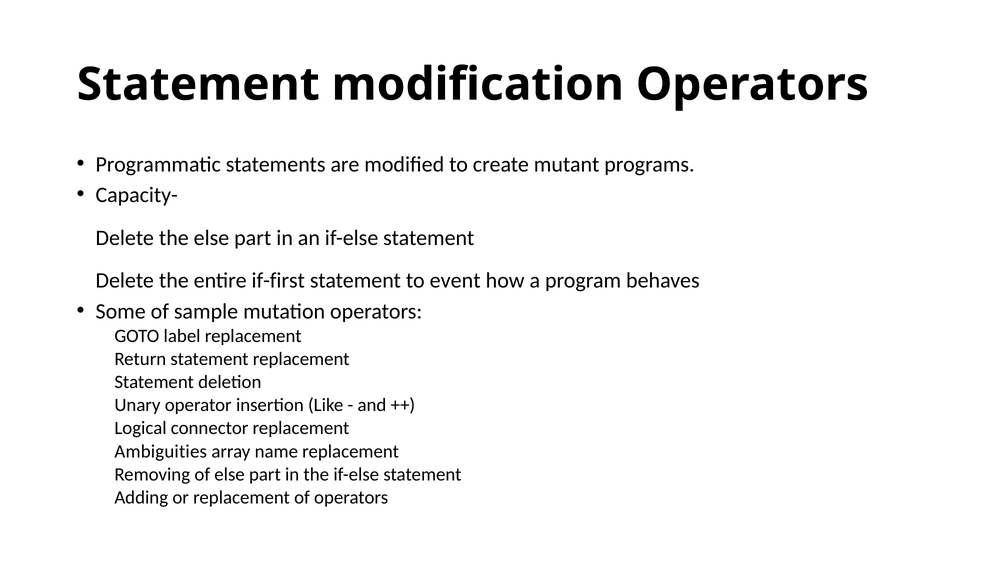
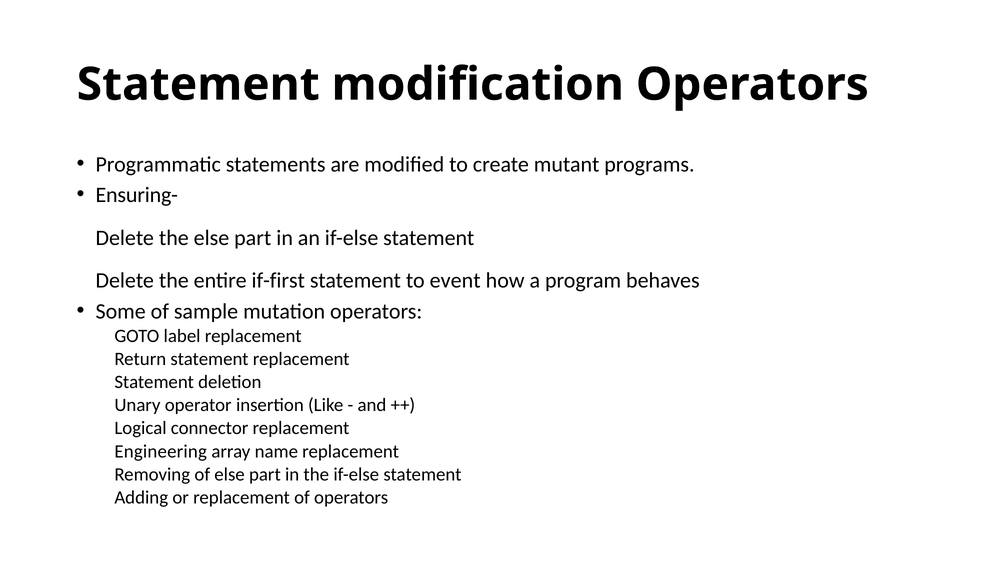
Capacity-: Capacity- -> Ensuring- (137, 195)
Ambiguities: Ambiguities -> Engineering (161, 451)
